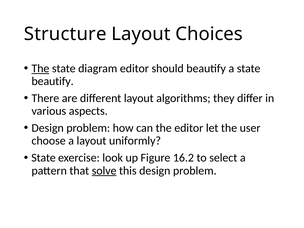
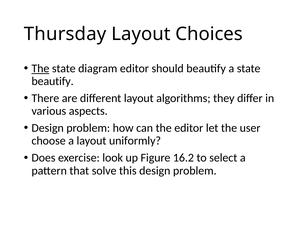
Structure: Structure -> Thursday (65, 34)
State: State -> Does (43, 158)
solve underline: present -> none (104, 171)
